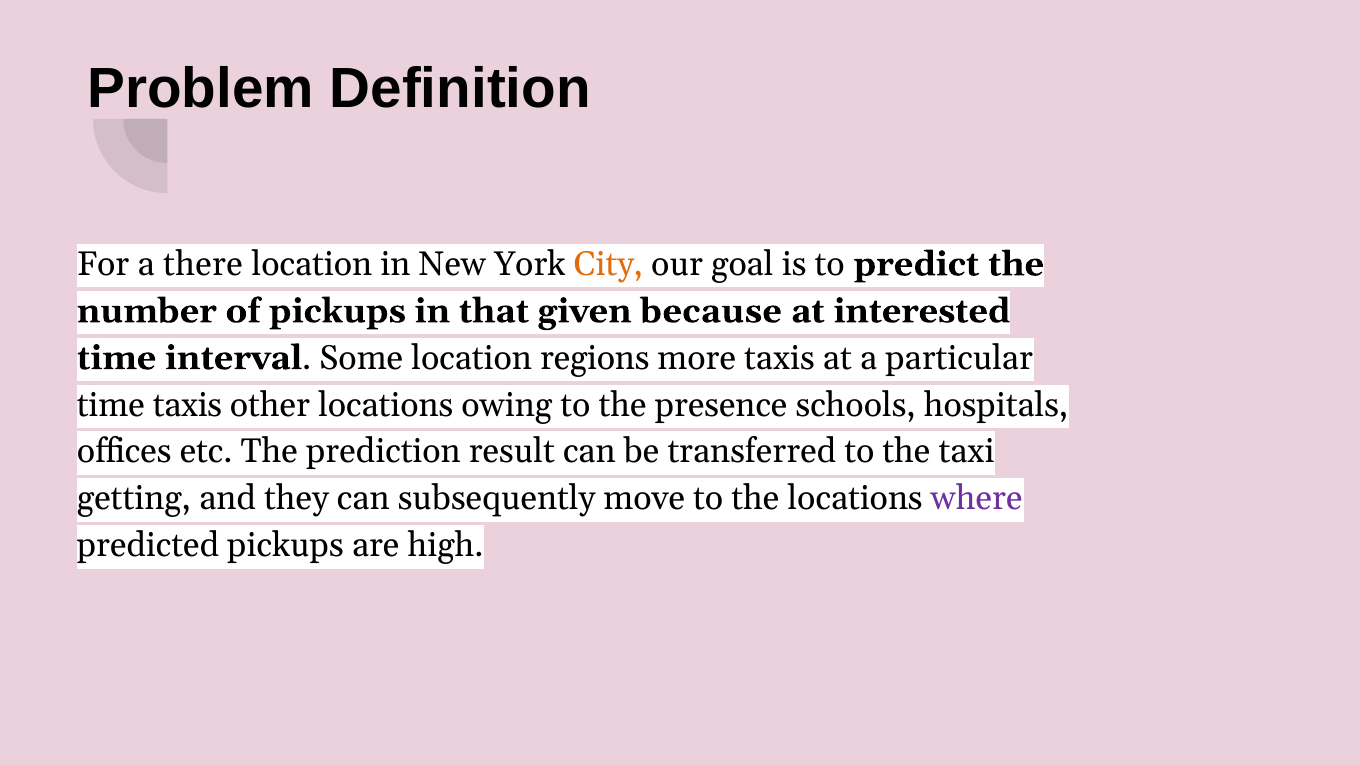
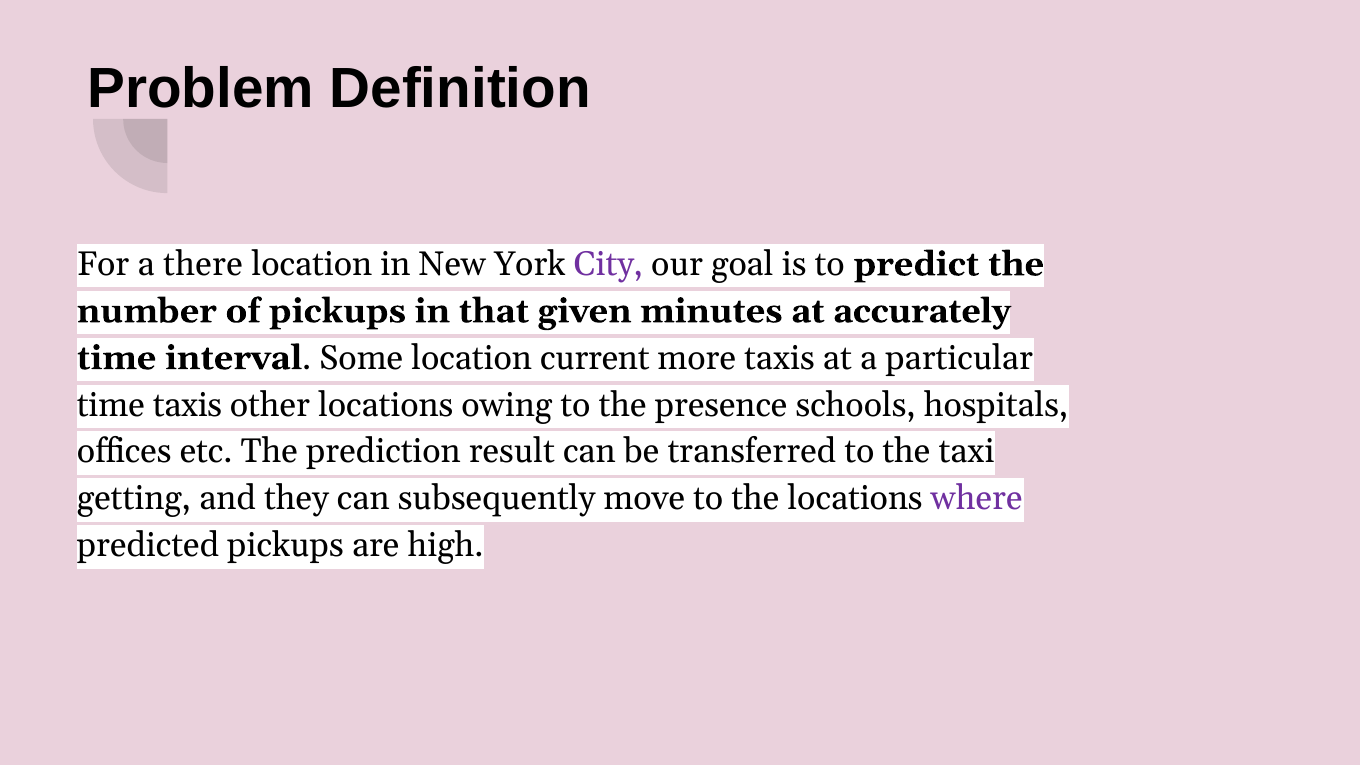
City colour: orange -> purple (608, 264)
because: because -> minutes (711, 311)
interested: interested -> accurately (922, 311)
regions: regions -> current (595, 358)
